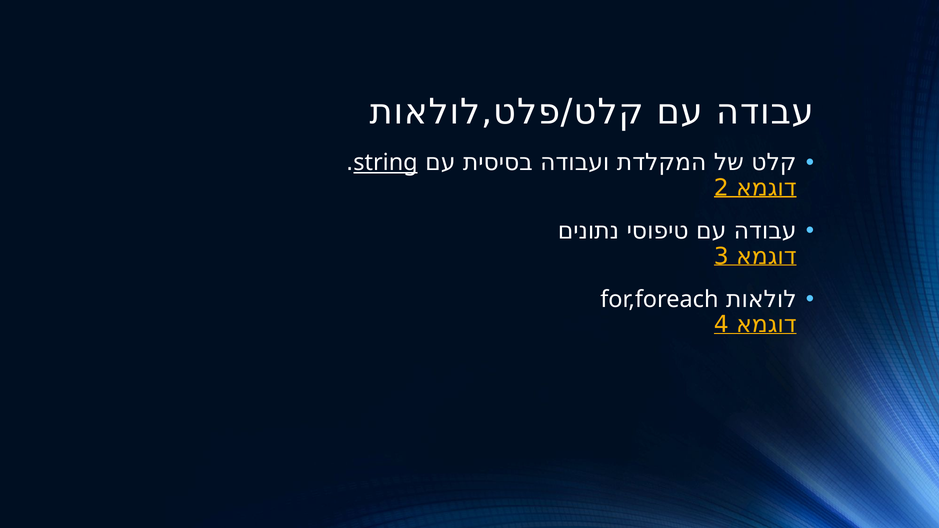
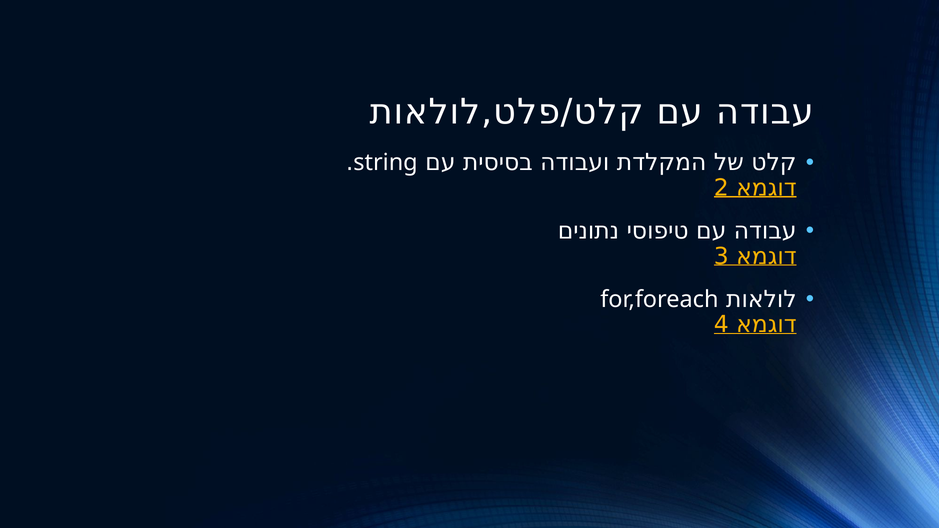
string underline: present -> none (386, 163)
